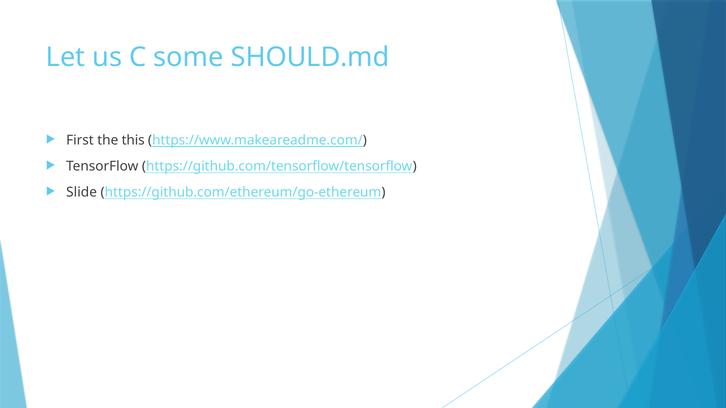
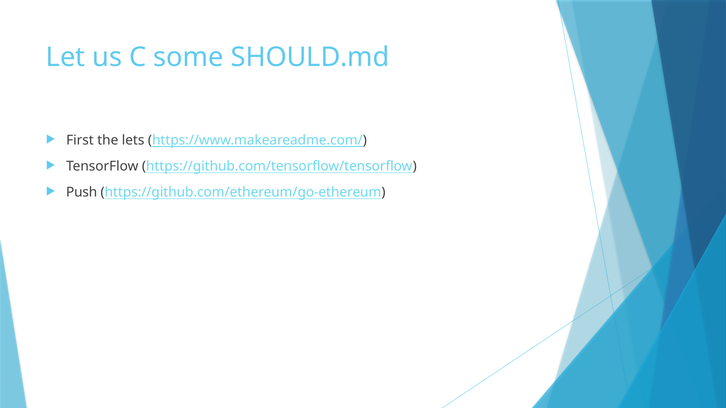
this: this -> lets (133, 141)
Slide: Slide -> Push (82, 193)
